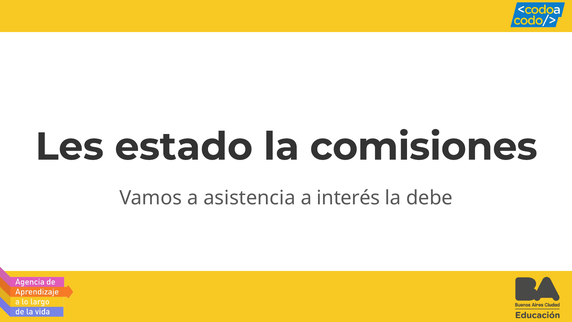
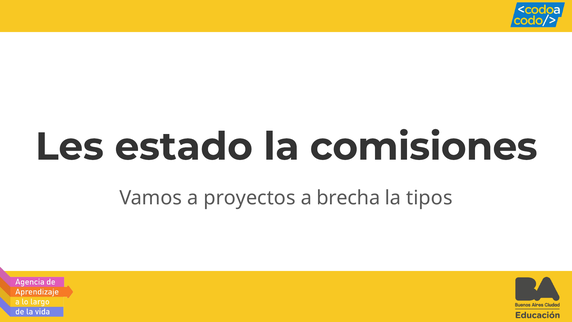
asistencia: asistencia -> proyectos (249, 198)
interés: interés -> brecha (348, 198)
debe: debe -> tipos (429, 198)
